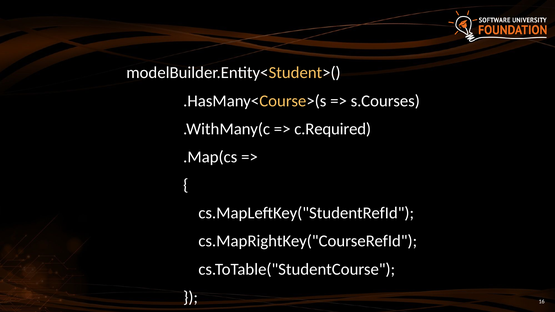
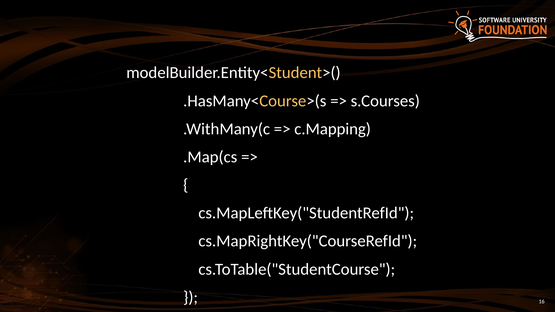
c.Required: c.Required -> c.Mapping (333, 129)
